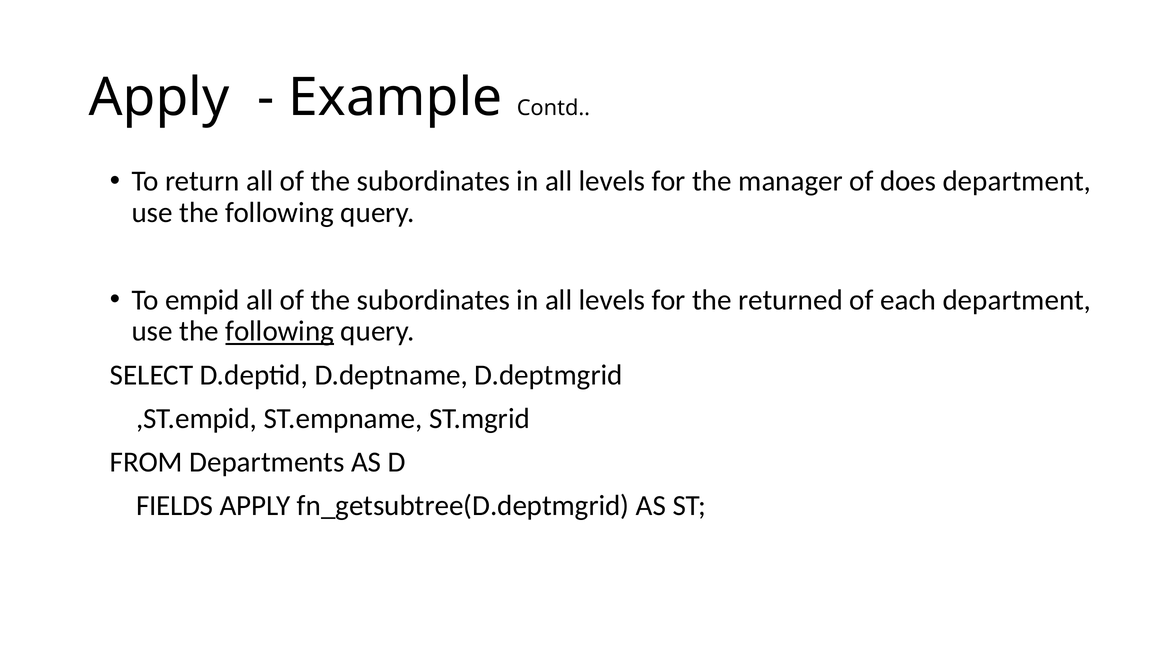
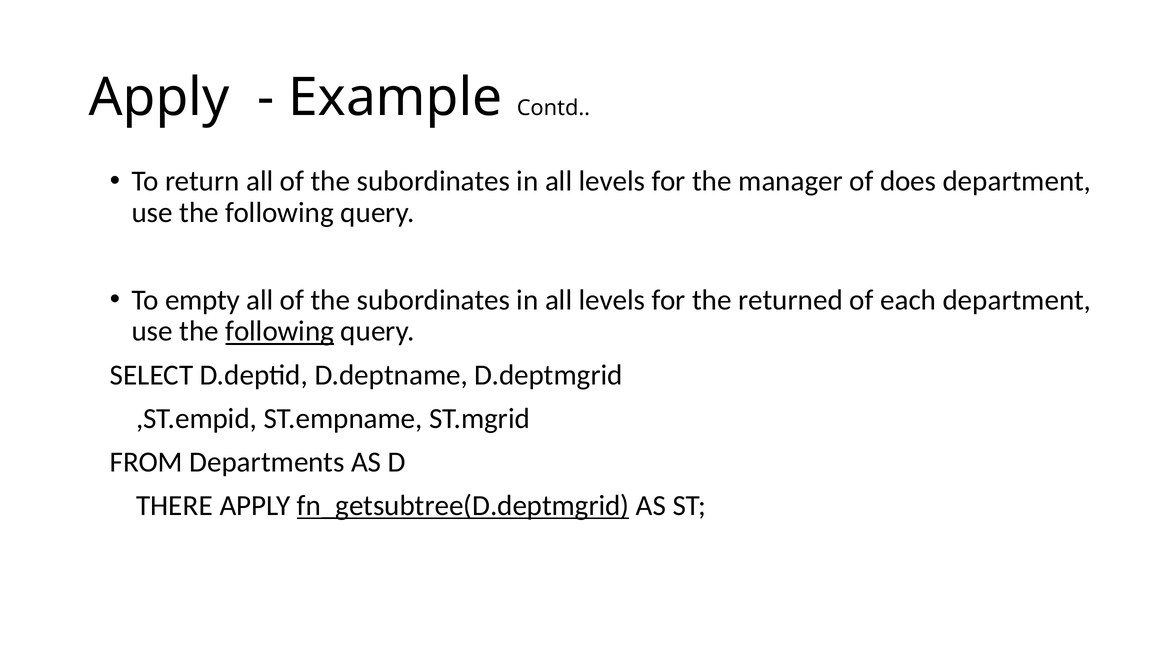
empid: empid -> empty (202, 300)
FIELDS: FIELDS -> THERE (174, 505)
fn_getsubtree(D.deptmgrid underline: none -> present (463, 505)
